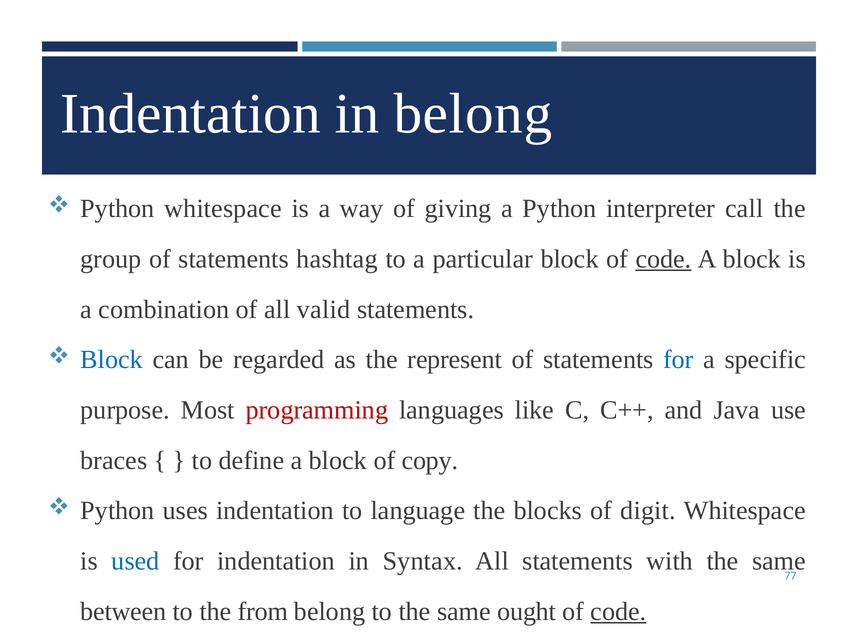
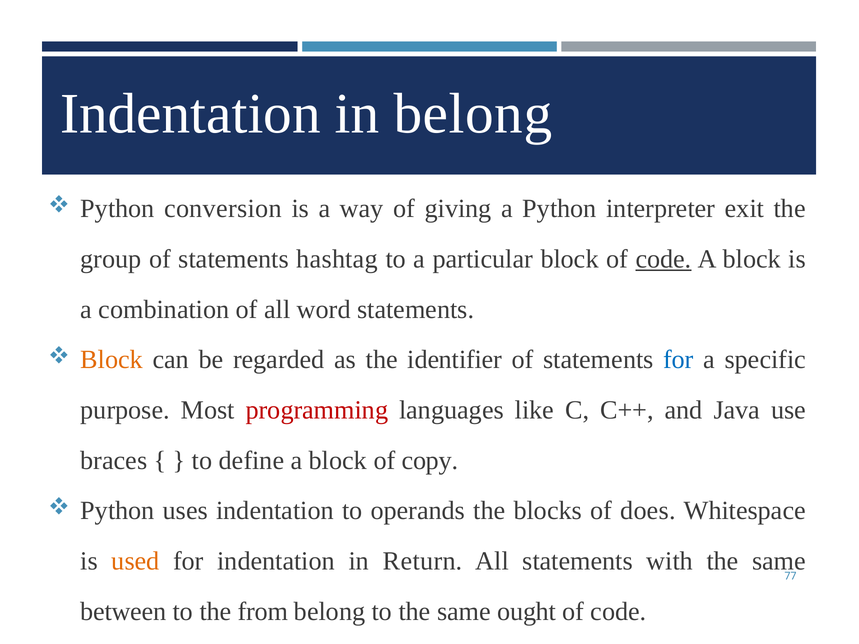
Python whitespace: whitespace -> conversion (223, 209)
call: call -> exit (744, 209)
valid: valid -> word (324, 310)
Block colour: blue -> orange (112, 360)
represent: represent -> identifier (455, 360)
language: language -> operands (418, 511)
digit: digit -> does (648, 511)
used colour: blue -> orange (135, 561)
Syntax: Syntax -> Return (423, 561)
code underline: present -> none (618, 612)
